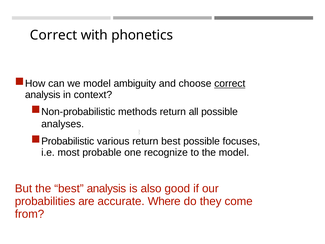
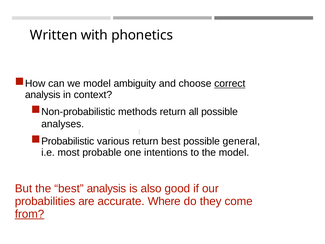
Correct: Correct -> Written (54, 35)
focuses: focuses -> general (241, 141)
recognize: recognize -> intentions (166, 152)
from underline: none -> present (30, 214)
